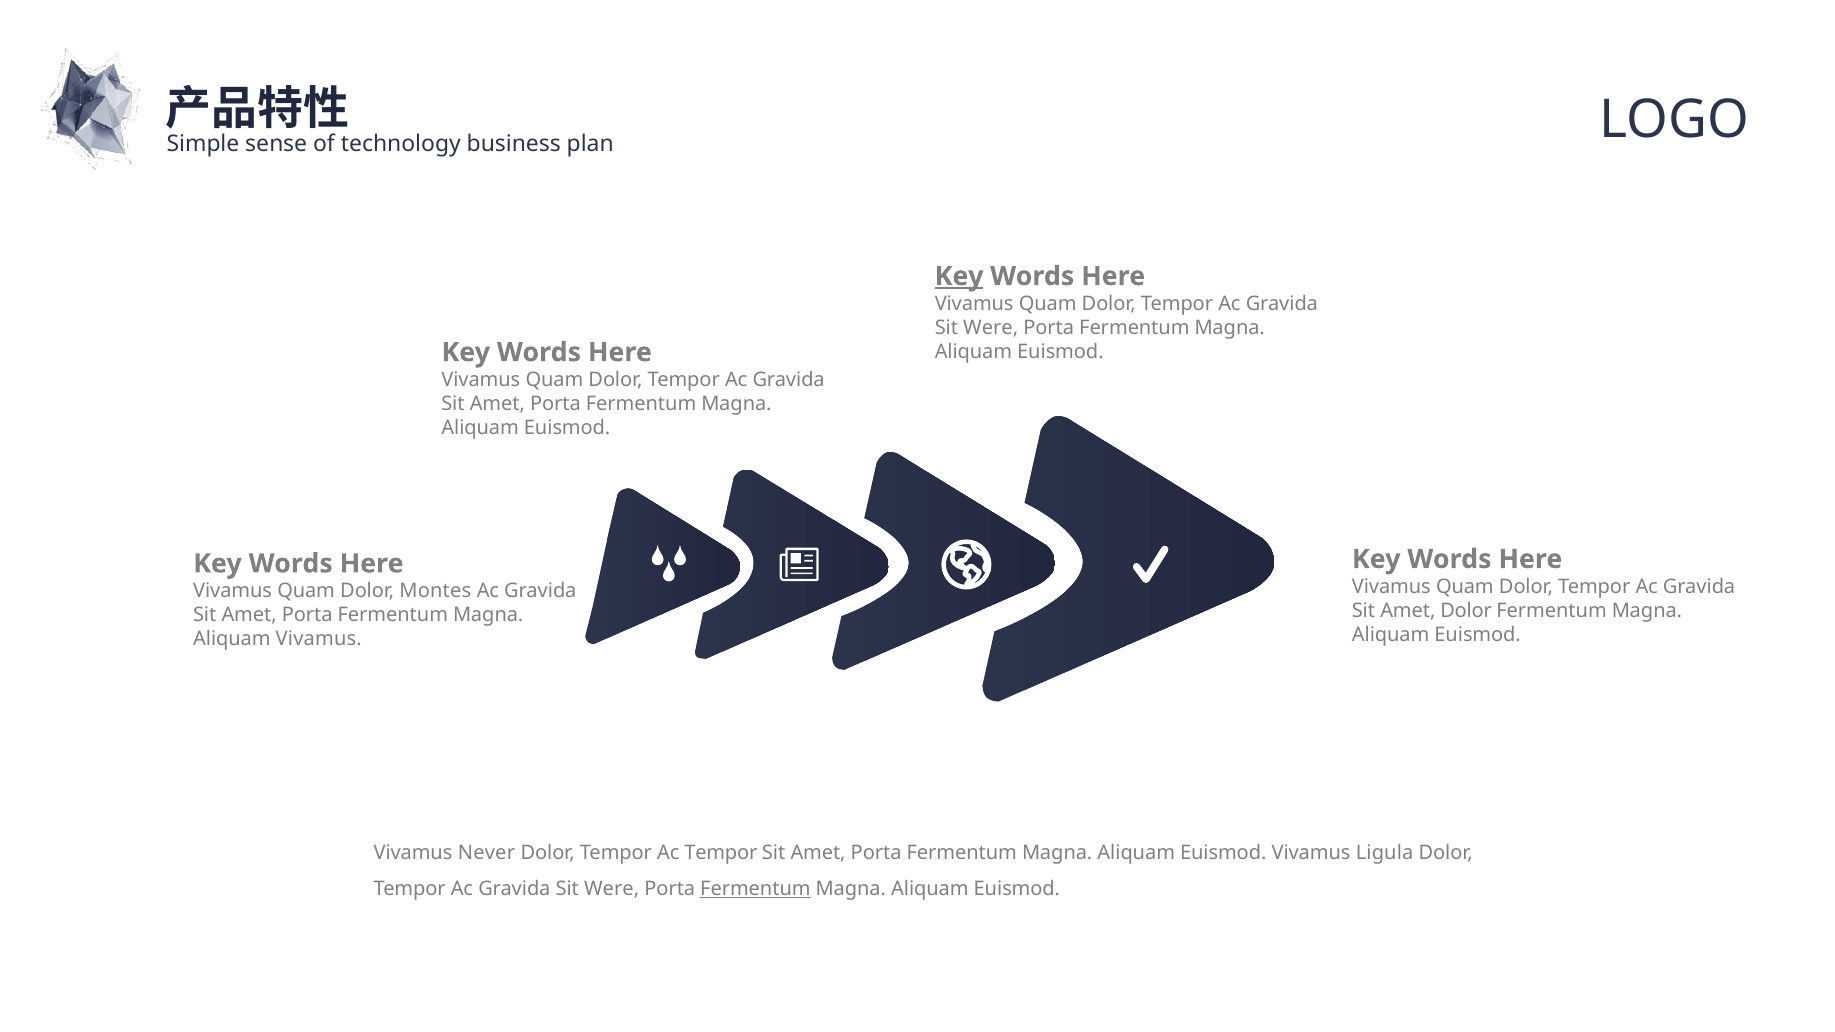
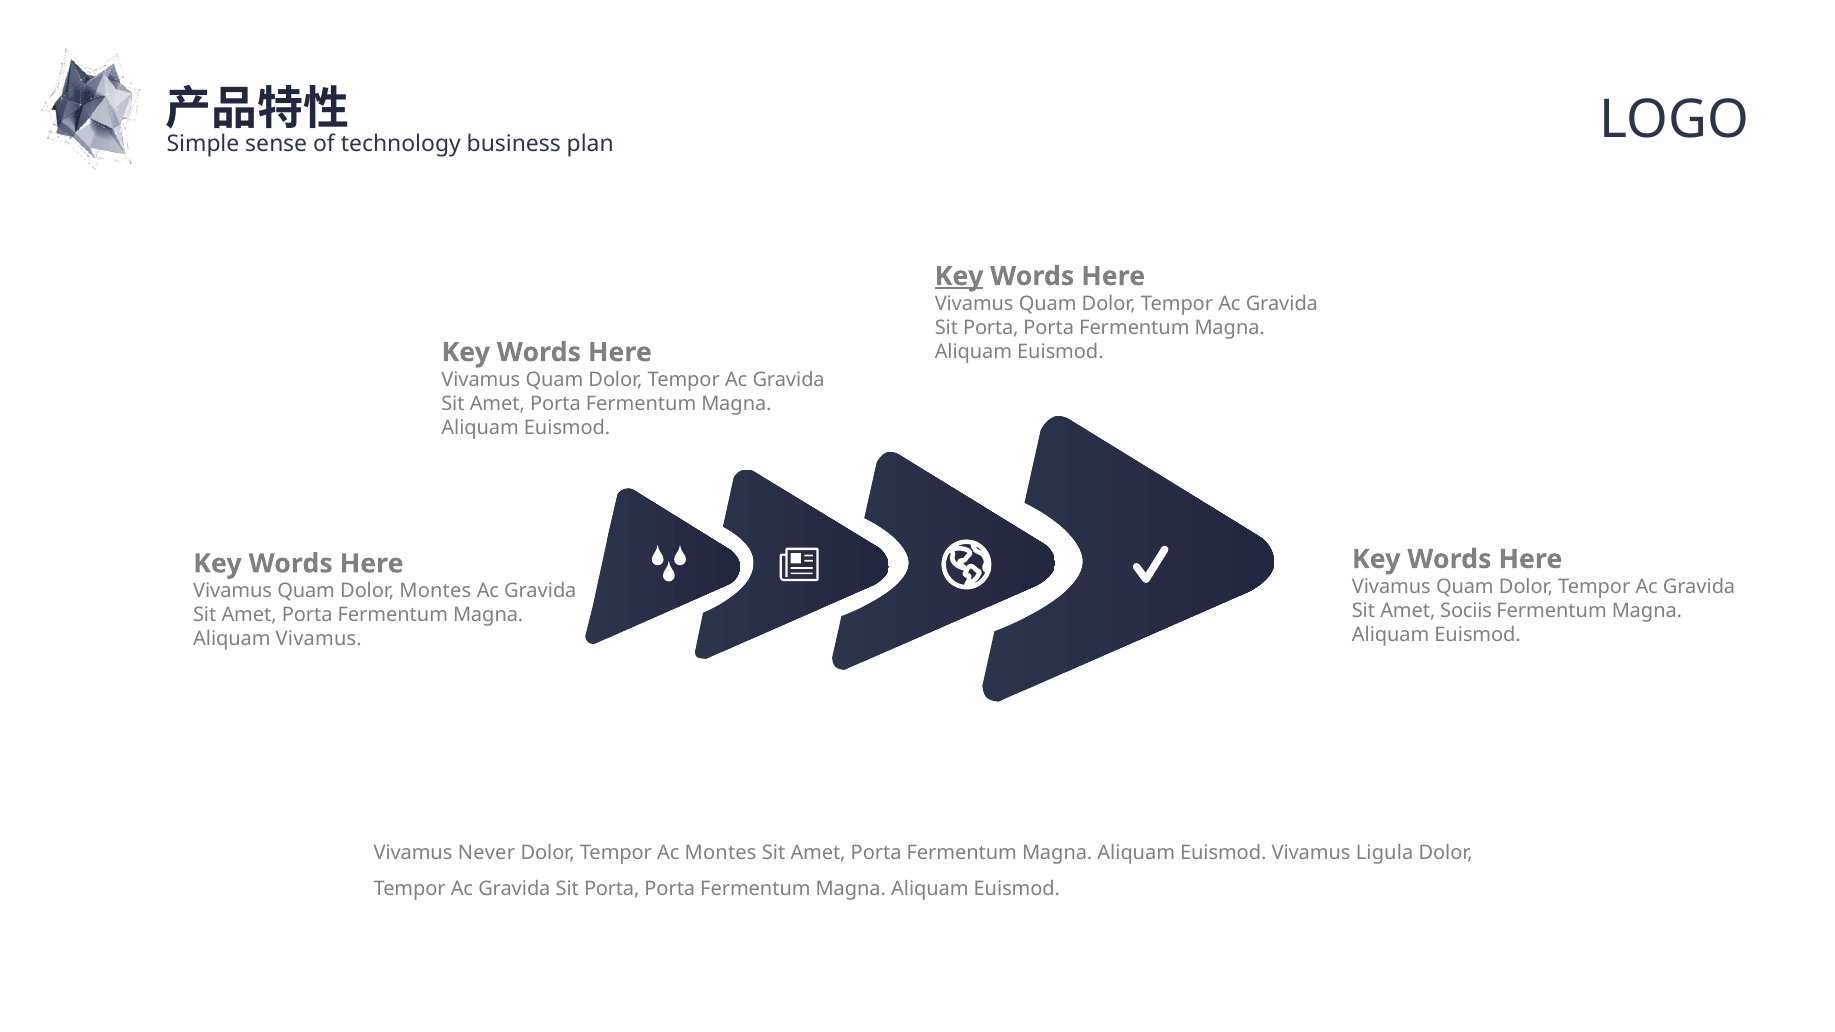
Were: Were -> Porta (991, 328)
Amet Dolor: Dolor -> Sociis (1466, 611)
Ac Tempor: Tempor -> Montes (721, 853)
Were: Were -> Porta (612, 889)
Fermentum underline: present -> none (755, 889)
